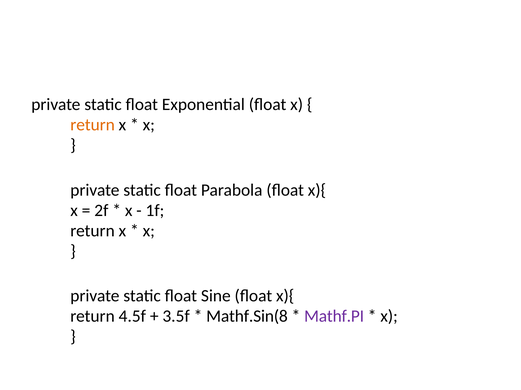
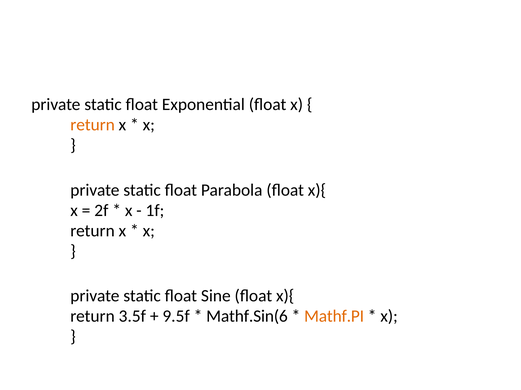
4.5f: 4.5f -> 3.5f (132, 317)
3.5f: 3.5f -> 9.5f (176, 317)
Mathf.Sin(8: Mathf.Sin(8 -> Mathf.Sin(6 (247, 317)
Mathf.PI colour: purple -> orange (334, 317)
